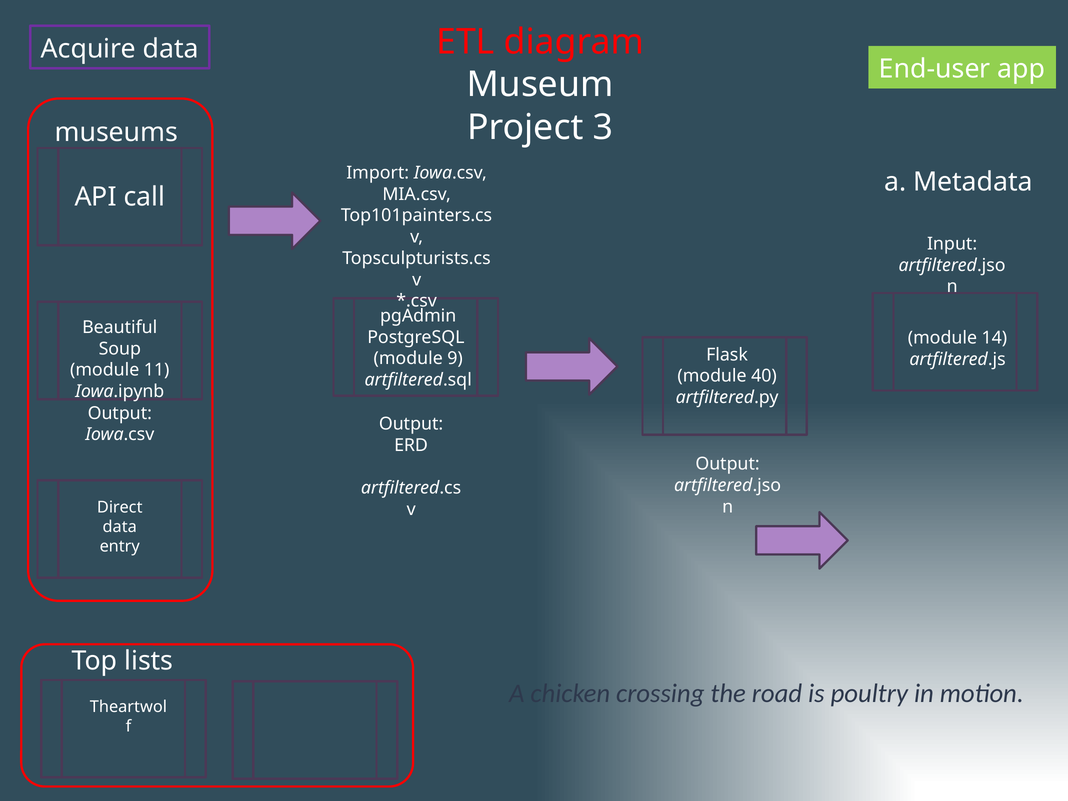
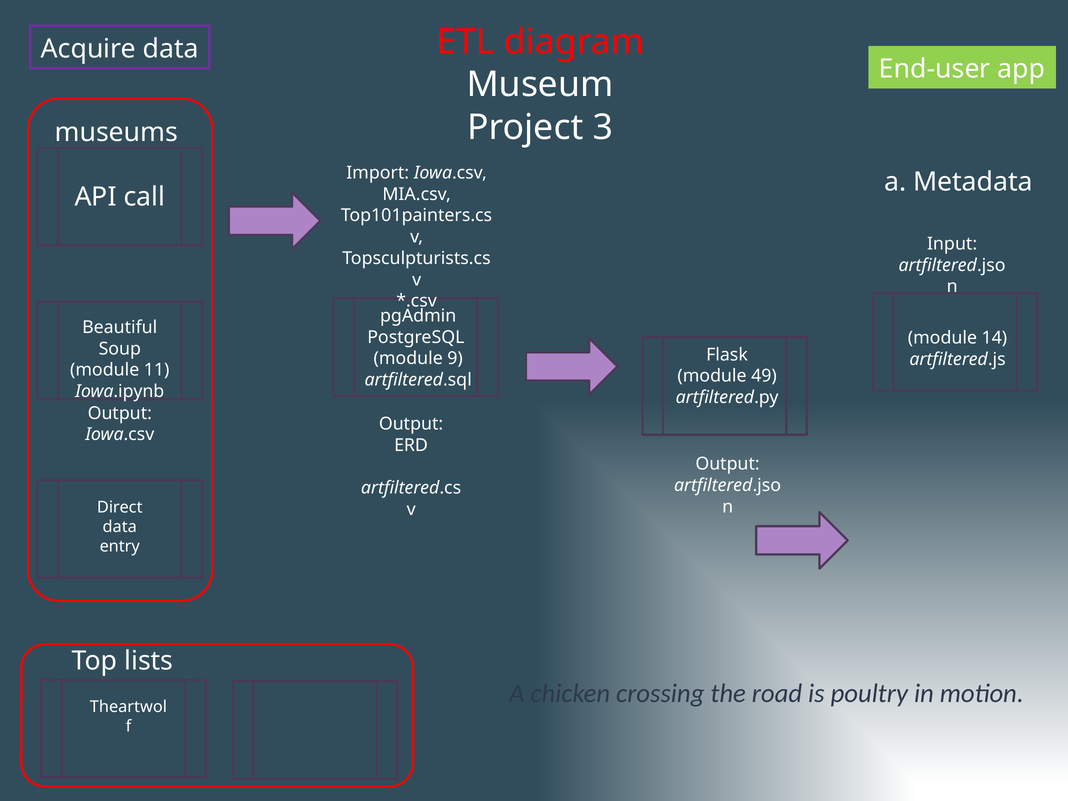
40: 40 -> 49 (764, 376)
